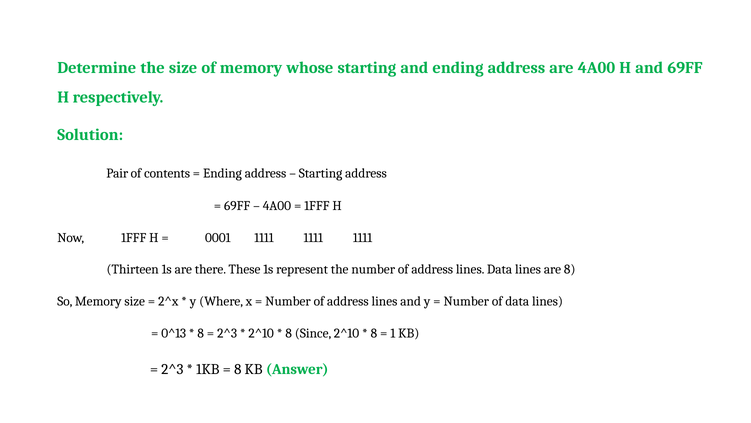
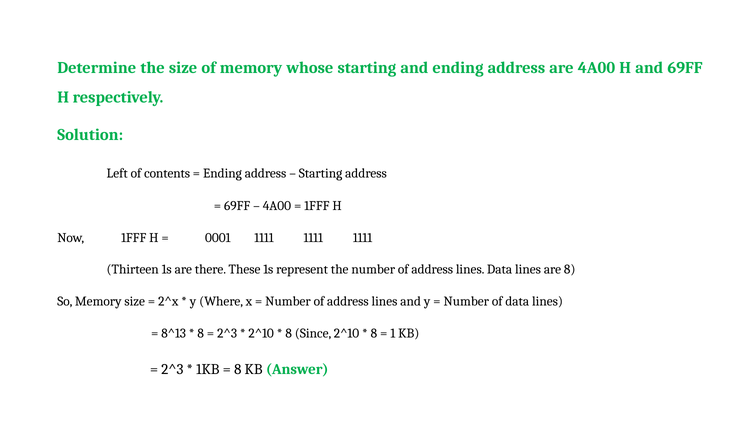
Pair: Pair -> Left (117, 173)
0^13: 0^13 -> 8^13 (174, 333)
